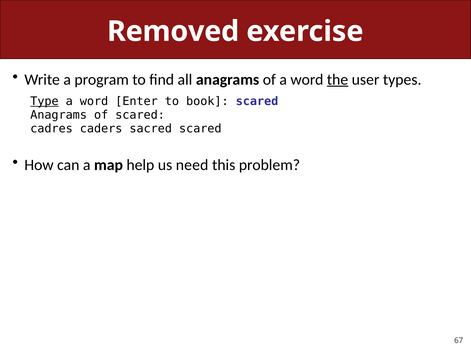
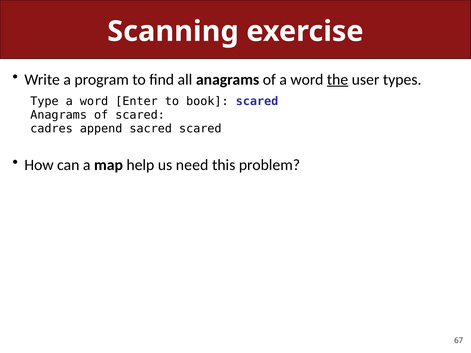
Removed: Removed -> Scanning (173, 31)
Type underline: present -> none (44, 101)
caders: caders -> append (101, 129)
